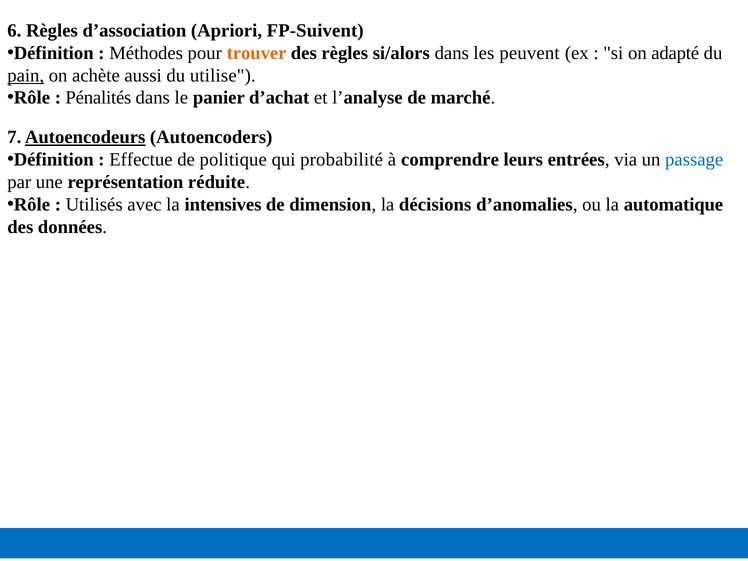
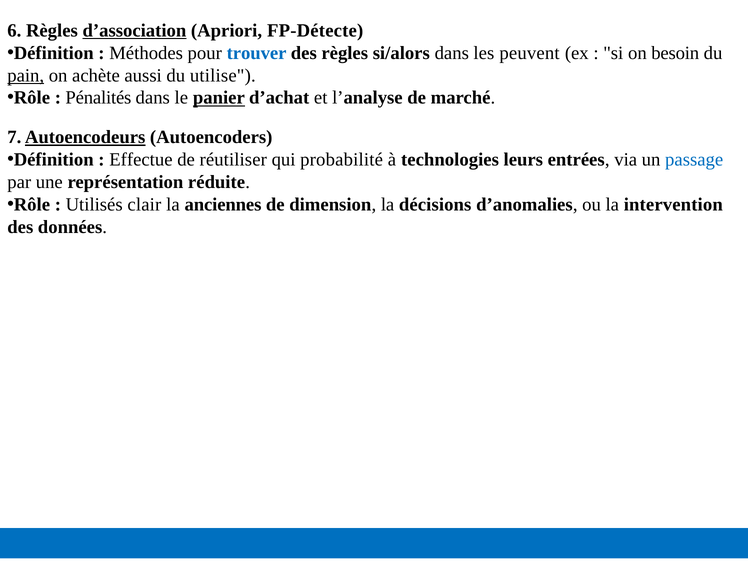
d’association underline: none -> present (134, 30)
FP-Suivent: FP-Suivent -> FP-Détecte (315, 30)
trouver colour: orange -> blue (257, 53)
adapté: adapté -> besoin (675, 53)
panier underline: none -> present (219, 98)
politique: politique -> réutiliser (233, 160)
comprendre: comprendre -> technologies (450, 160)
avec: avec -> clair (144, 205)
intensives: intensives -> anciennes (223, 205)
automatique: automatique -> intervention (673, 205)
